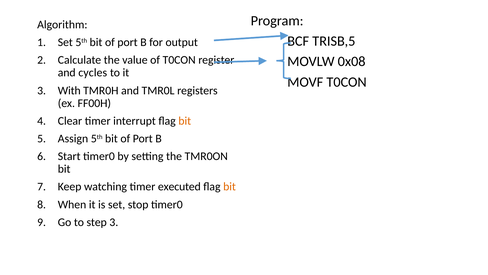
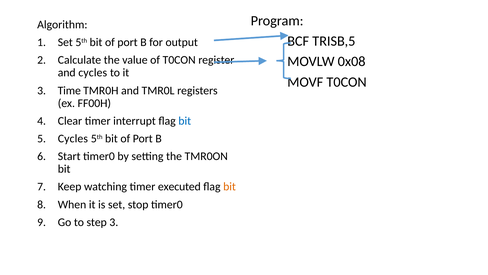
With: With -> Time (69, 90)
bit colour: orange -> blue (185, 121)
Assign: Assign -> Cycles (73, 138)
